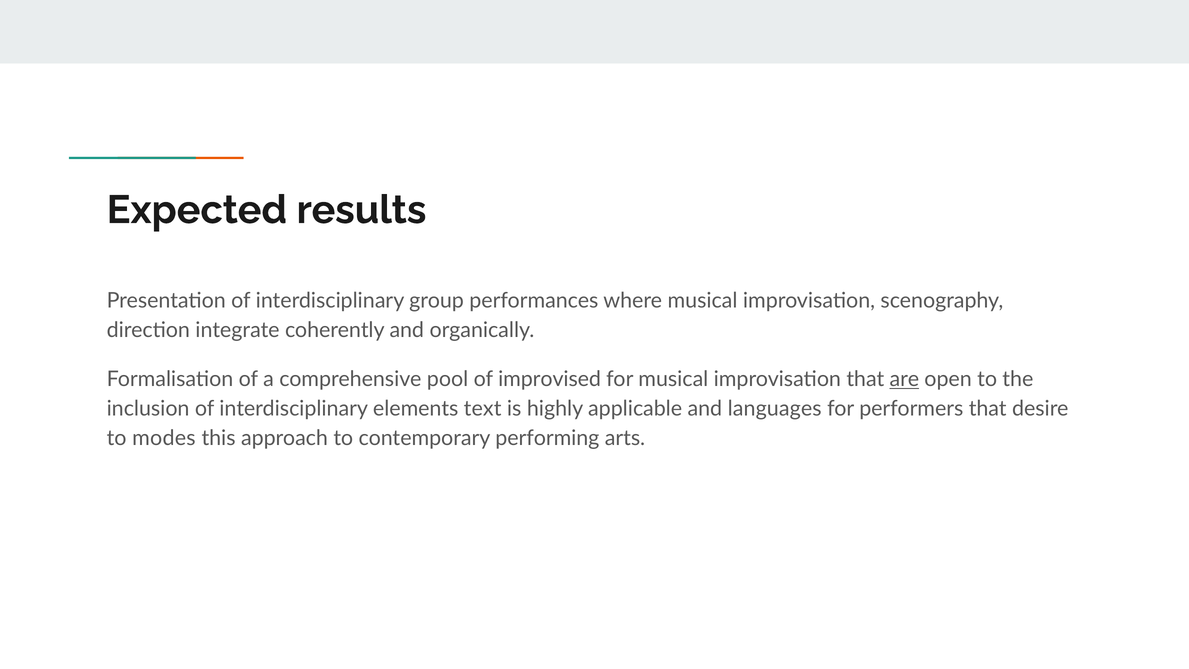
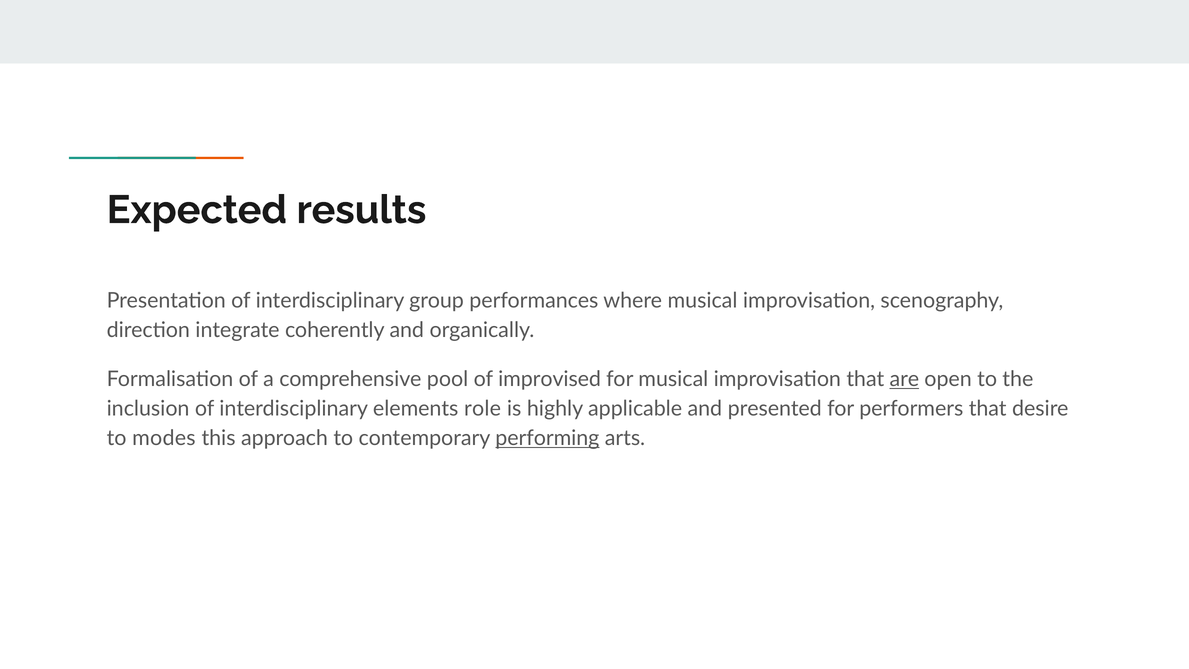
text: text -> role (483, 409)
languages: languages -> presented (775, 409)
performing underline: none -> present (547, 438)
